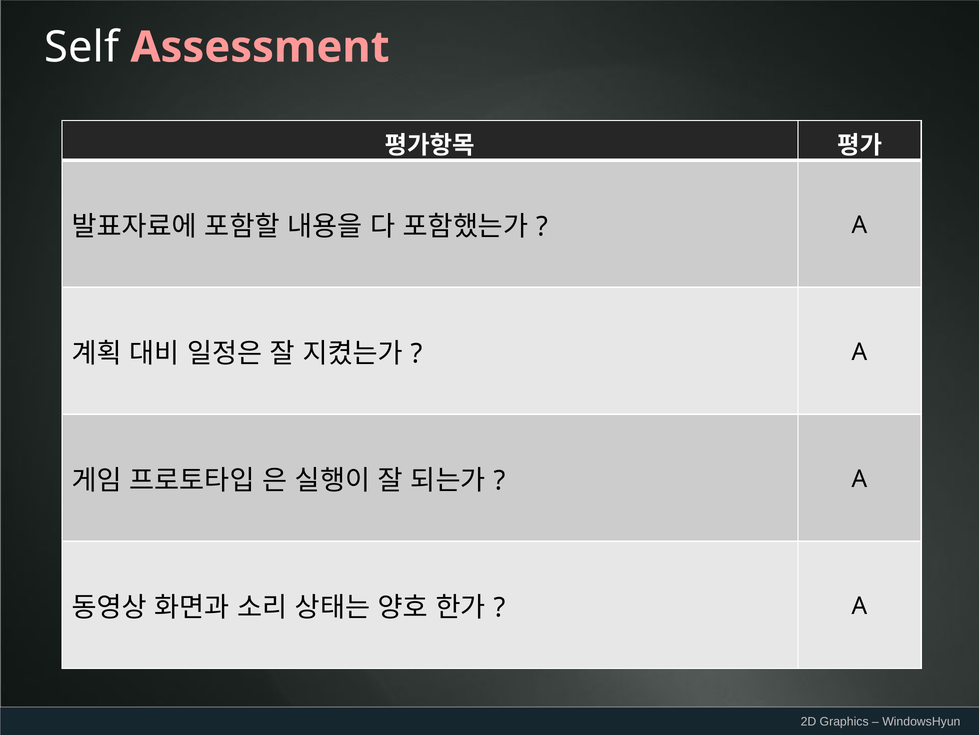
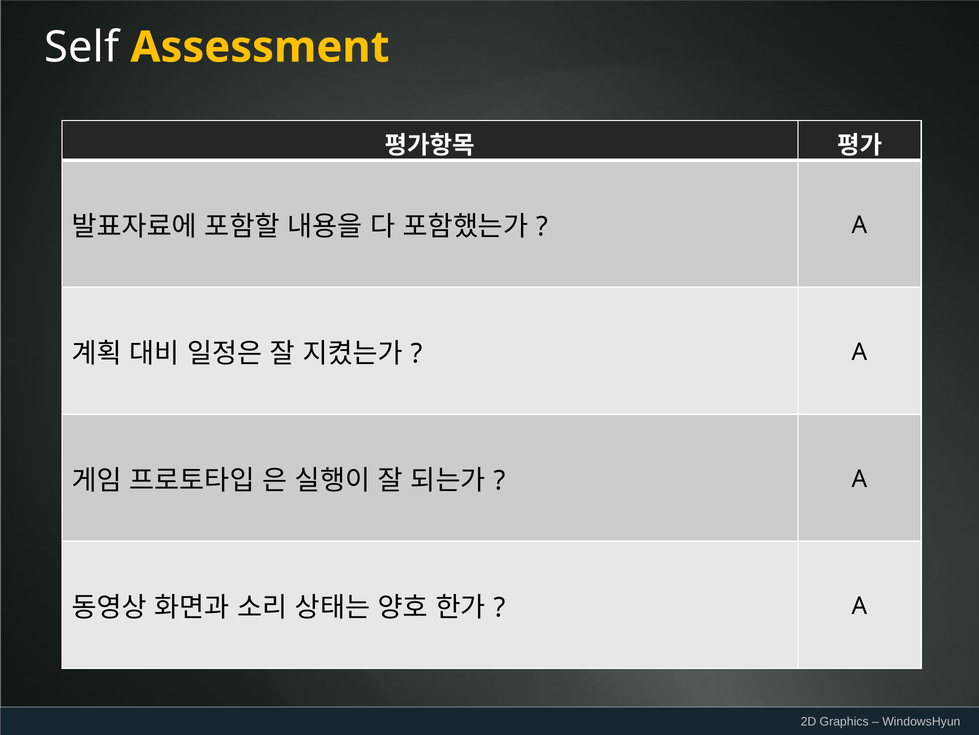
Assessment colour: pink -> yellow (260, 47)
